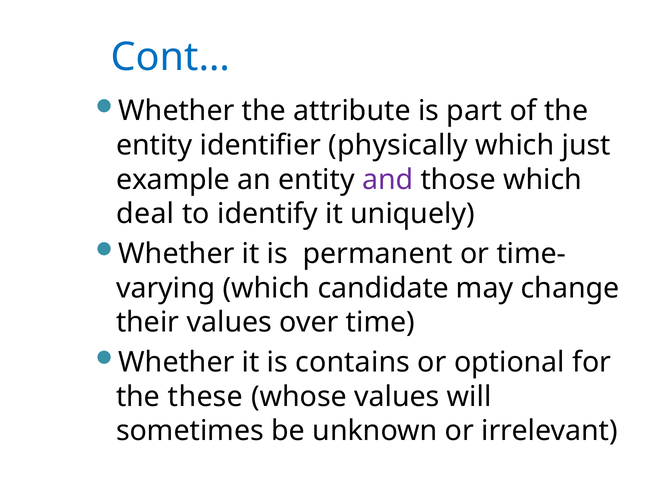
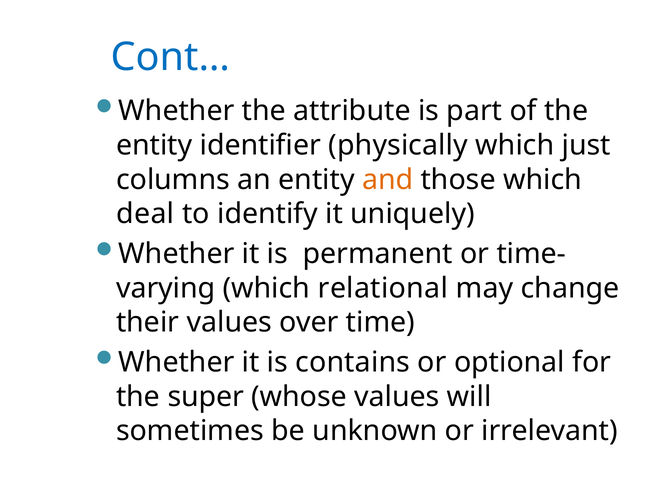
example: example -> columns (173, 180)
and colour: purple -> orange (388, 180)
candidate: candidate -> relational (383, 288)
these: these -> super (206, 397)
